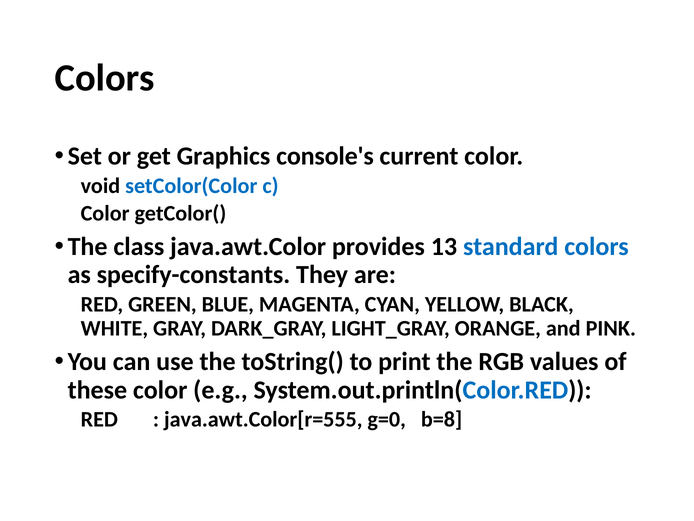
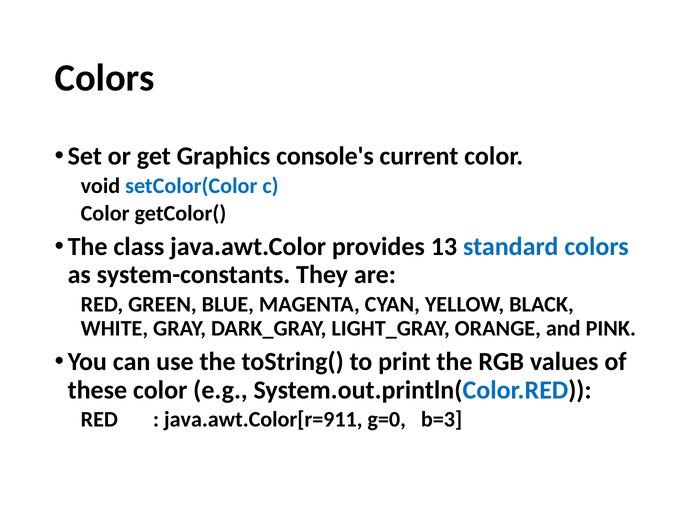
specify-constants: specify-constants -> system-constants (193, 275)
java.awt.Color[r=555: java.awt.Color[r=555 -> java.awt.Color[r=911 (263, 419)
b=8: b=8 -> b=3 (442, 419)
